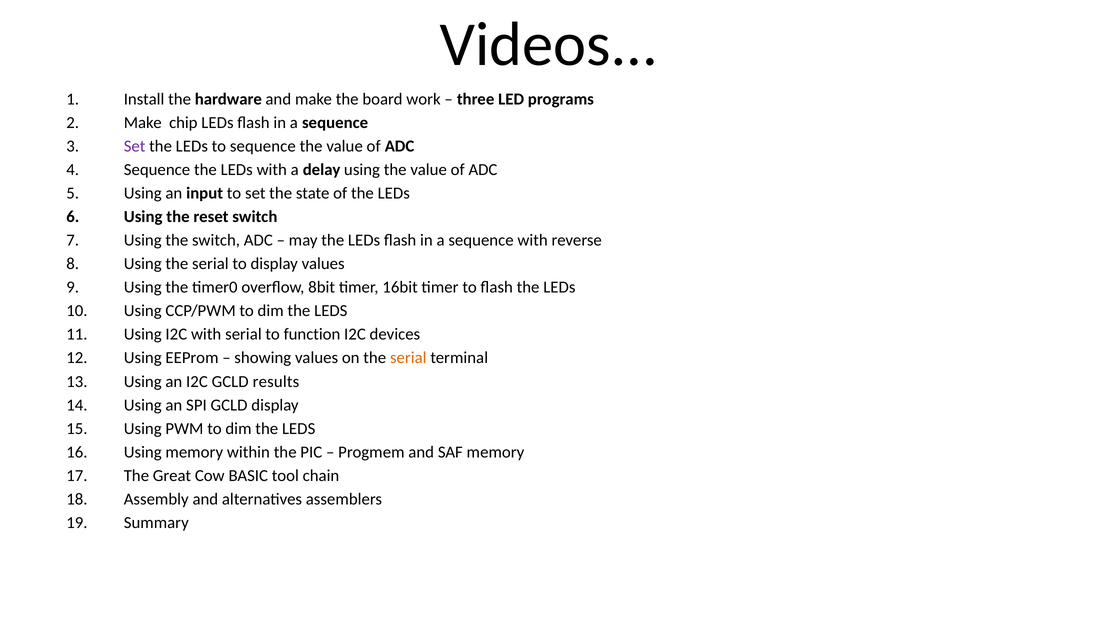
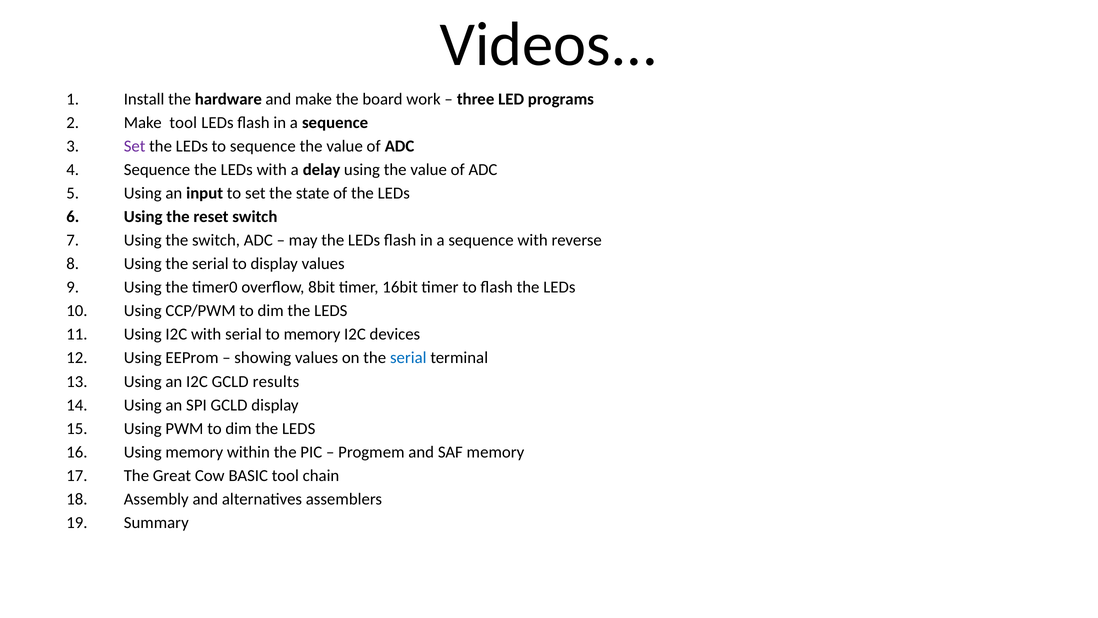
Make chip: chip -> tool (183, 123)
to function: function -> memory (312, 334)
serial colour: orange -> blue (408, 358)
